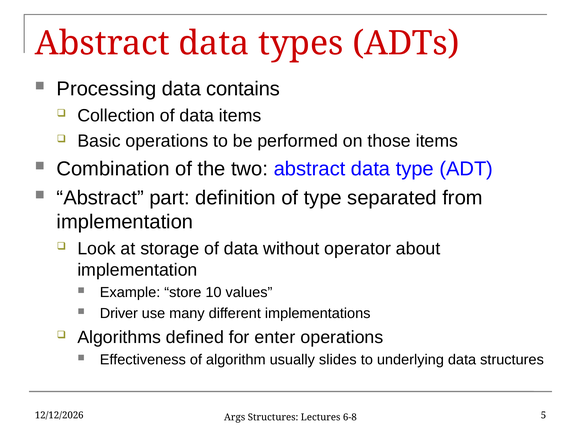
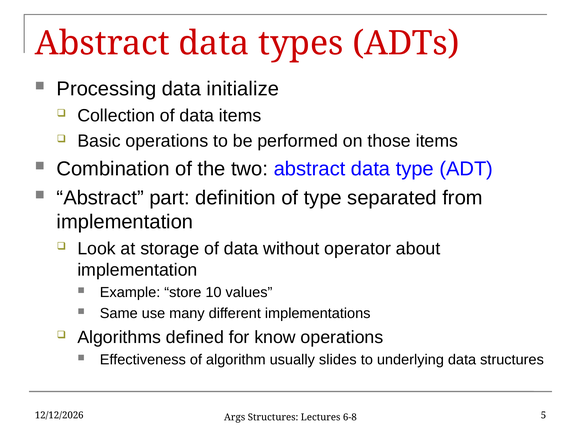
contains: contains -> initialize (243, 89)
Driver: Driver -> Same (119, 314)
enter: enter -> know (275, 338)
